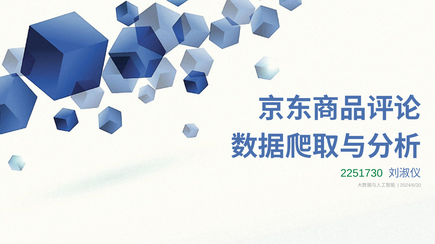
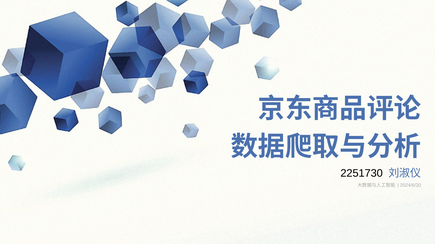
2251730 colour: green -> black (362, 174)
